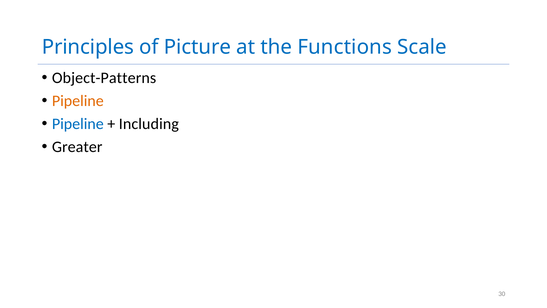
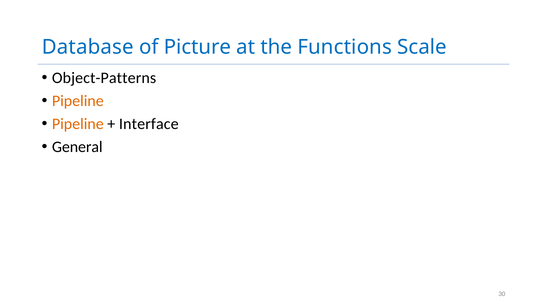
Principles: Principles -> Database (88, 47)
Pipeline colour: blue -> orange (78, 124)
Including: Including -> Interface (149, 124)
Greater: Greater -> General (77, 147)
